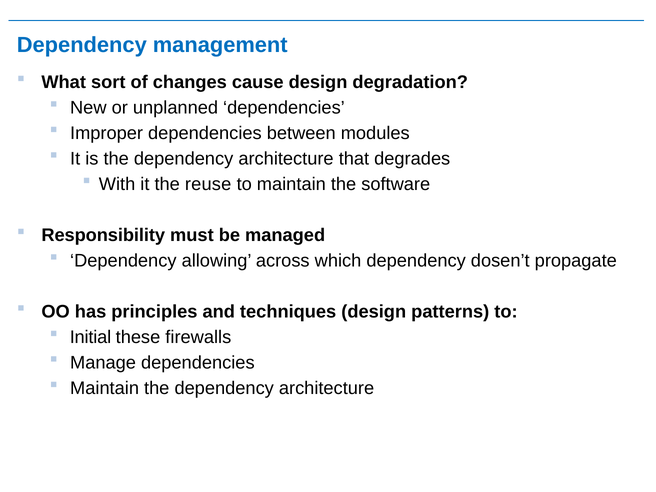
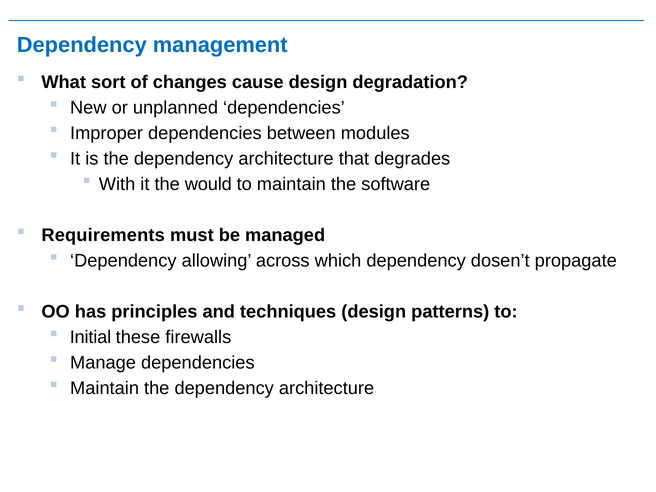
reuse: reuse -> would (208, 184)
Responsibility: Responsibility -> Requirements (103, 235)
